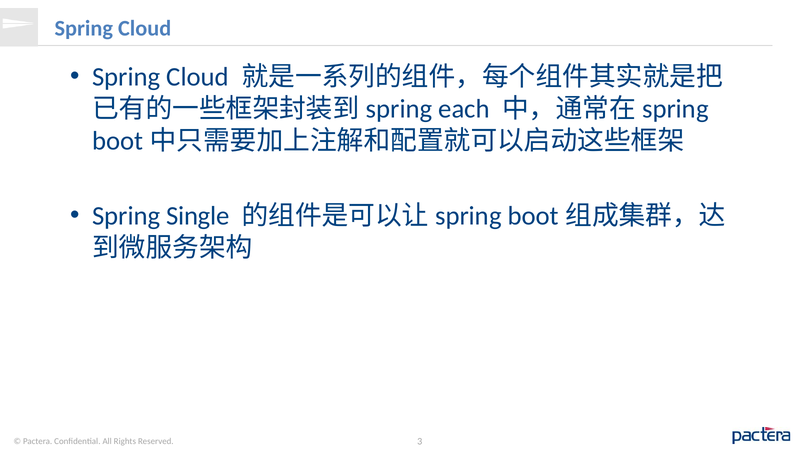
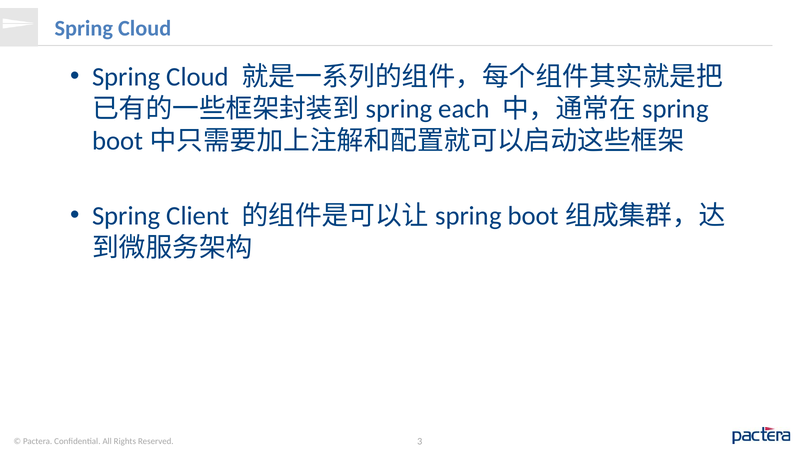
Single: Single -> Client (198, 216)
